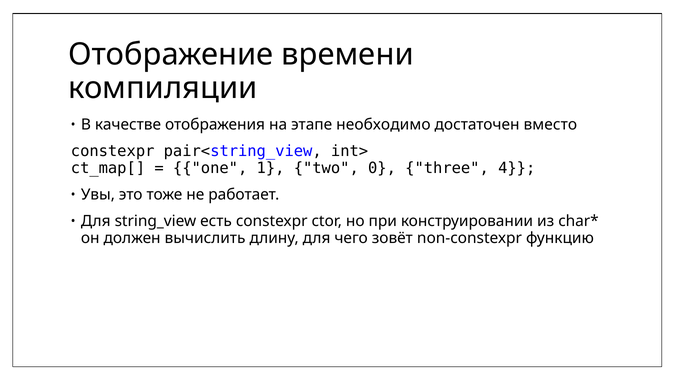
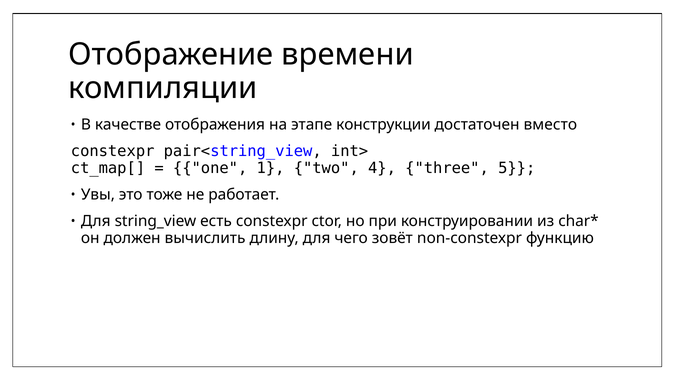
необходимо: необходимо -> конструкции (383, 125)
0: 0 -> 4 (382, 168)
4: 4 -> 5 (517, 168)
